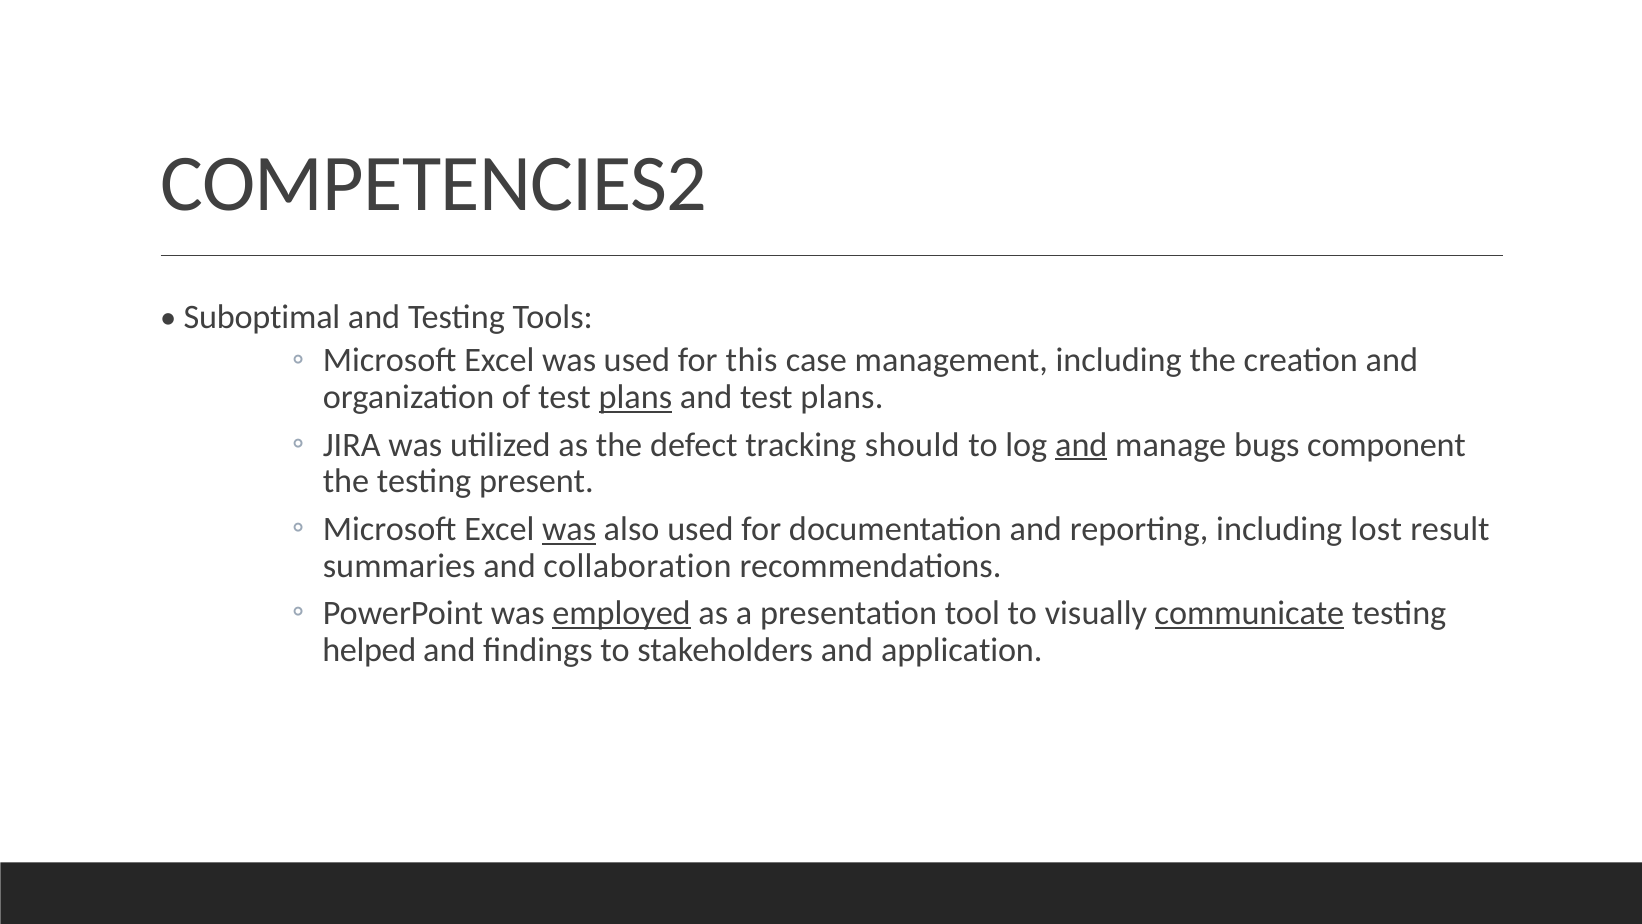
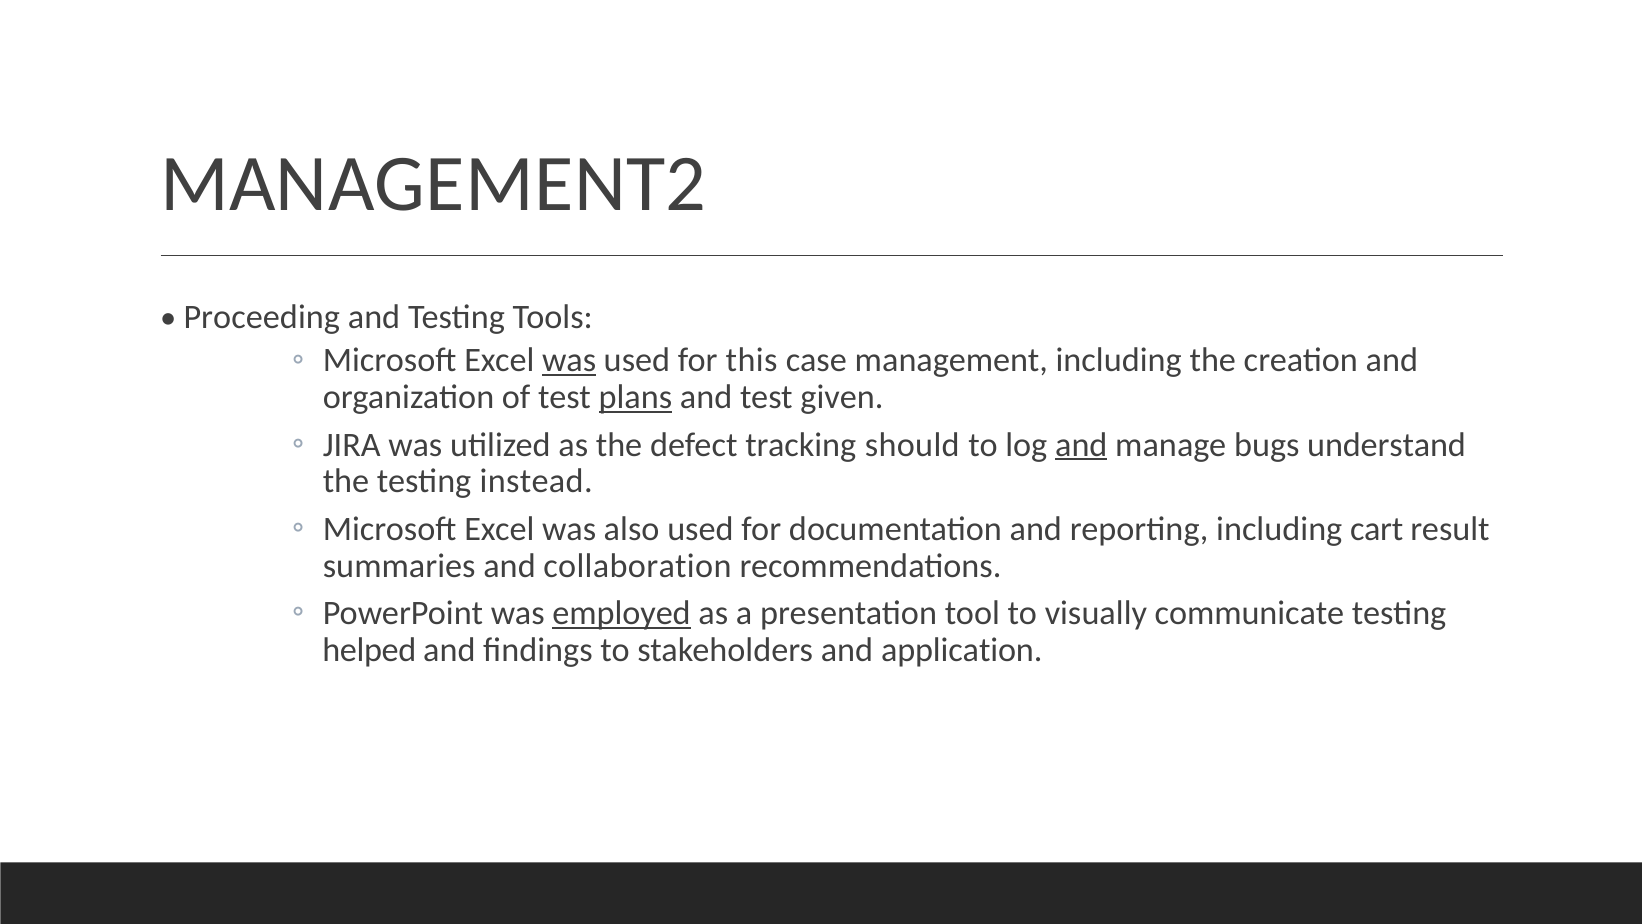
COMPETENCIES2: COMPETENCIES2 -> MANAGEMENT2 (433, 184)
Suboptimal: Suboptimal -> Proceeding (262, 317)
was underline: none -> present (569, 360)
and test plans: plans -> given (842, 397)
component: component -> understand (1387, 445)
present: present -> instead (536, 481)
was underline: present -> none (569, 529)
lost: lost -> cart (1377, 529)
communicate underline: present -> none (1249, 613)
